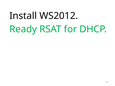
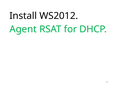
Ready: Ready -> Agent (23, 29)
